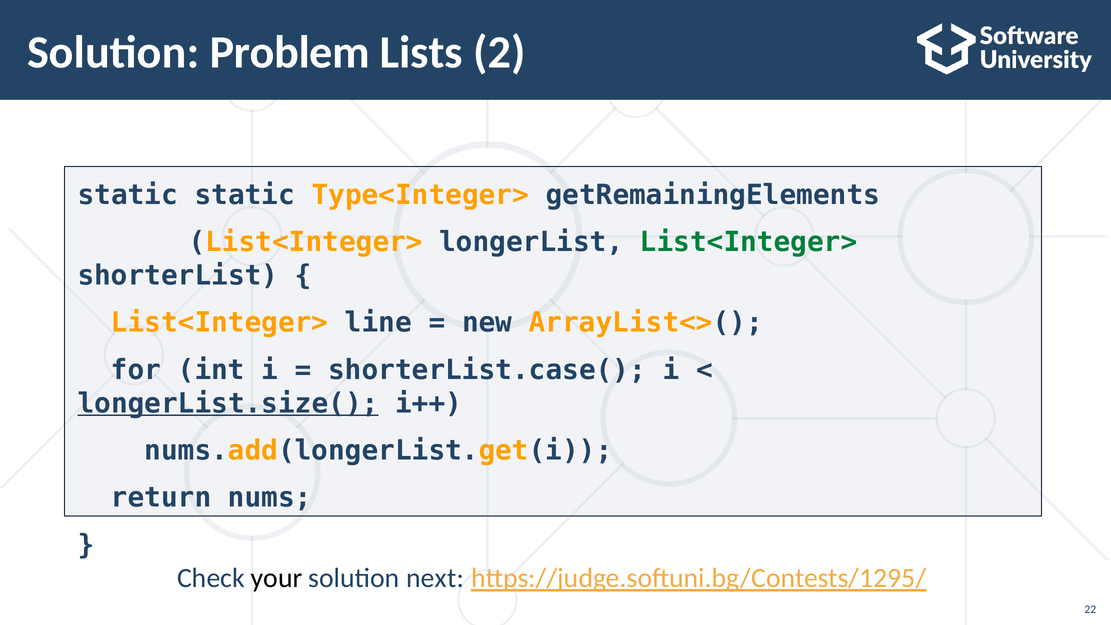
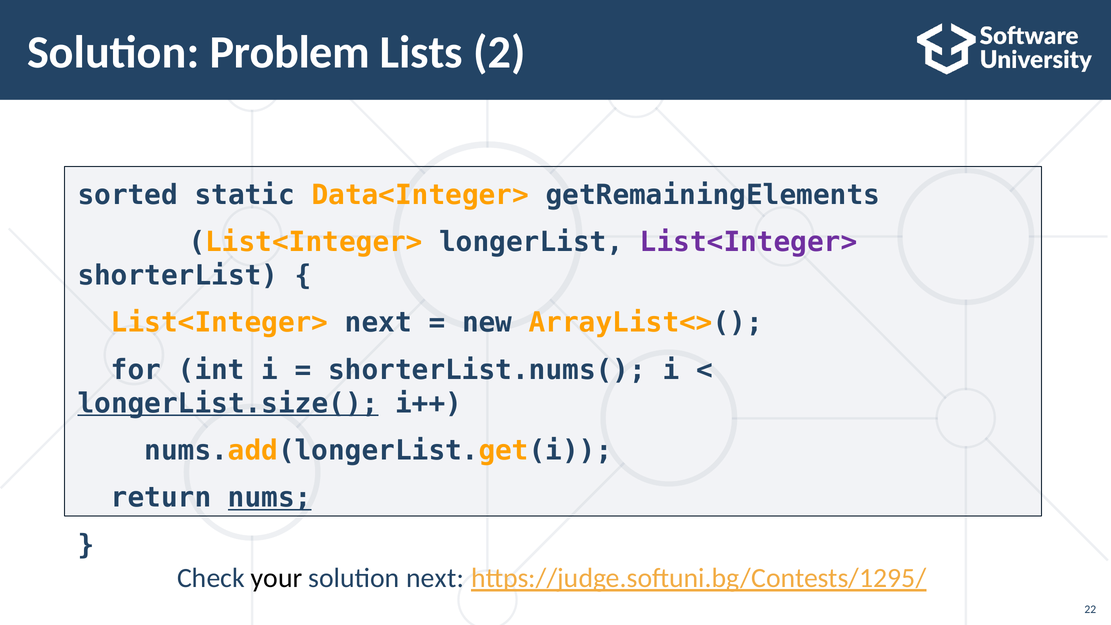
static: static -> sorted (128, 195)
Type<Integer>: Type<Integer> -> Data<Integer> (420, 195)
List<Integer> colour: green -> purple (749, 242)
List<Integer> line: line -> next (378, 323)
shorterList.case(: shorterList.case( -> shorterList.nums( (487, 370)
nums underline: none -> present (270, 498)
